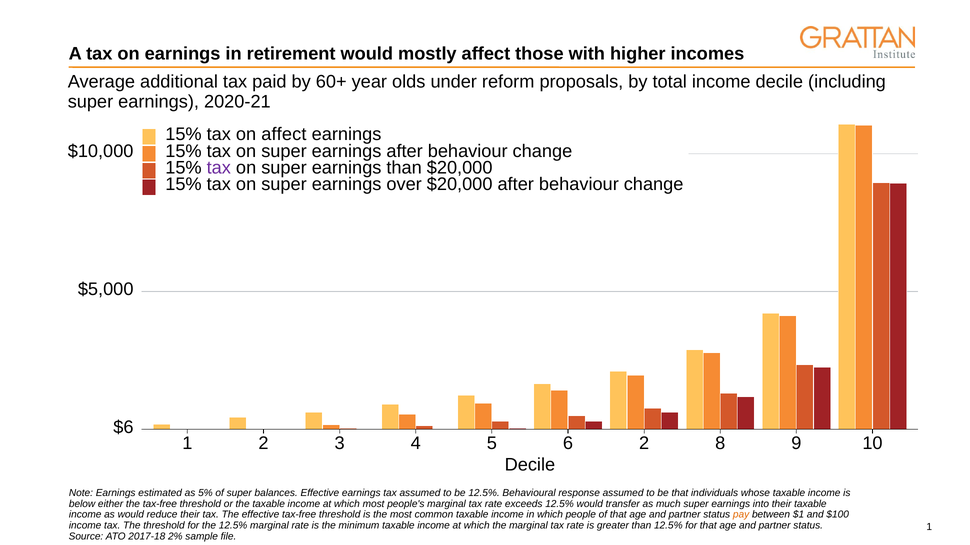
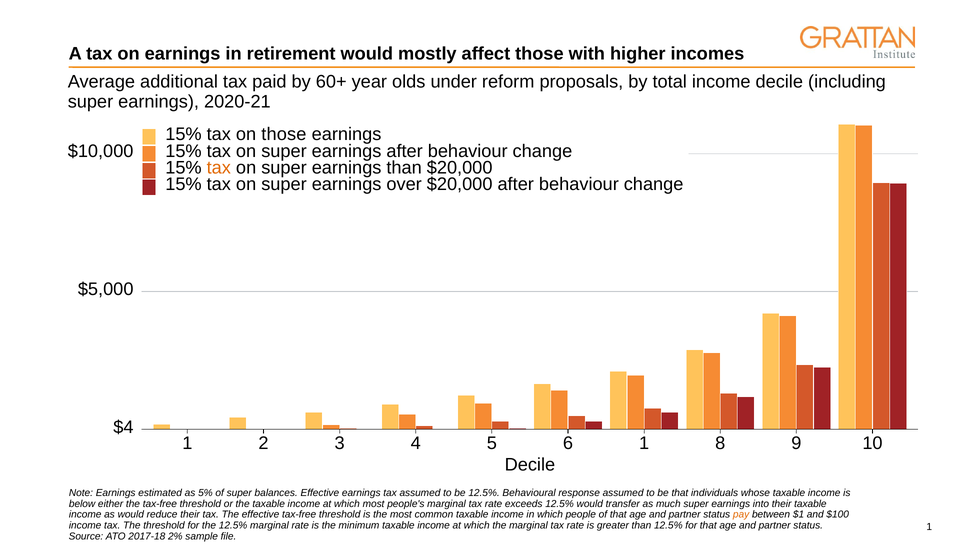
on affect: affect -> those (284, 135)
tax colour: purple -> orange (219, 168)
$6: $6 -> $4 (123, 428)
6 2: 2 -> 1 (644, 444)
